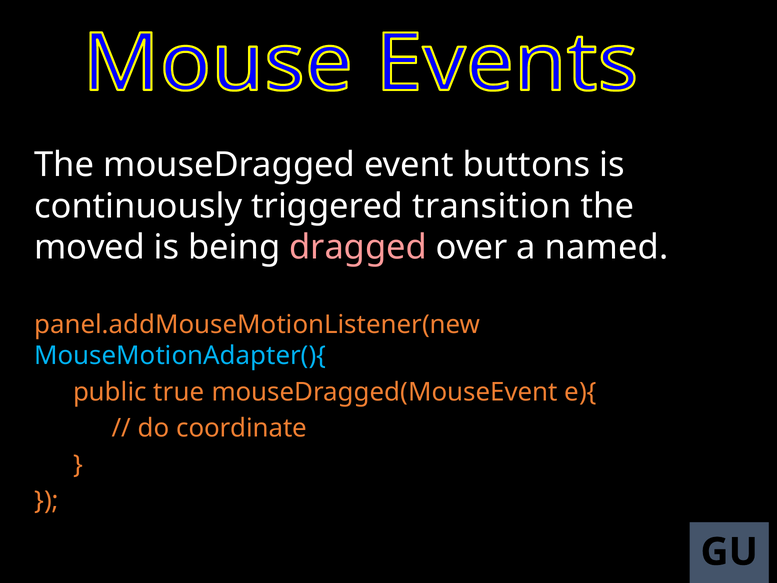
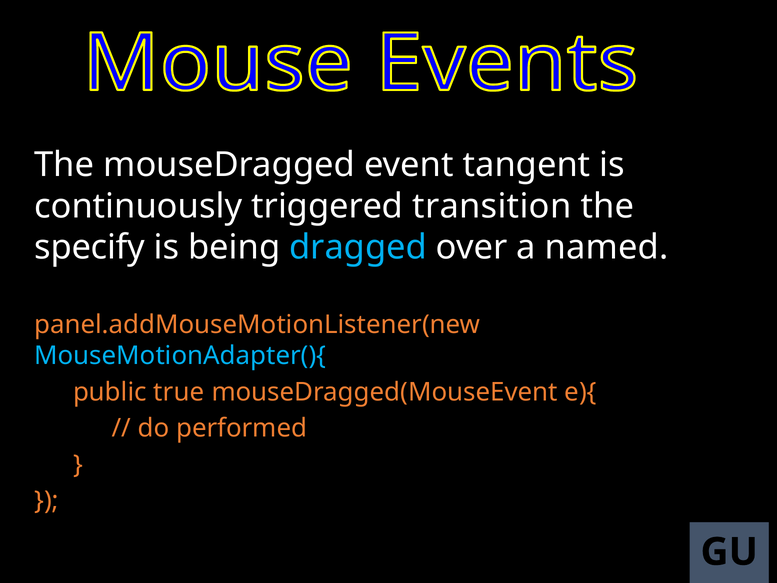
buttons: buttons -> tangent (527, 165)
moved: moved -> specify (90, 247)
dragged colour: pink -> light blue (358, 247)
coordinate: coordinate -> performed (242, 428)
